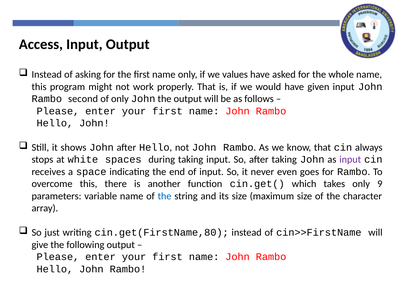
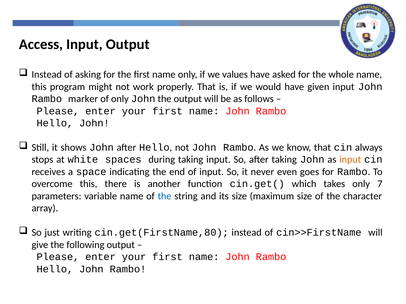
second: second -> marker (83, 99)
input colour: purple -> orange (350, 160)
9: 9 -> 7 (380, 184)
